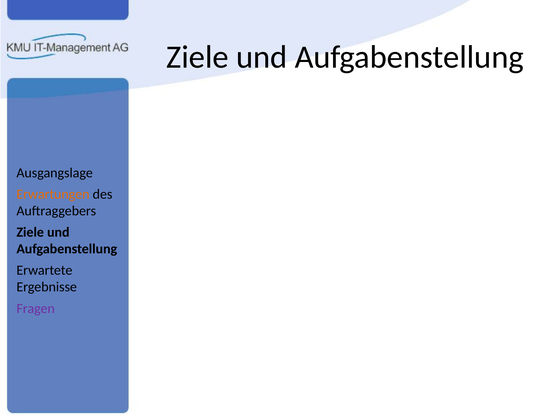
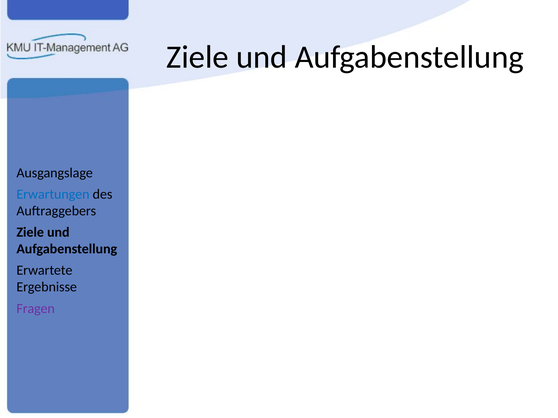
Erwartungen colour: orange -> blue (53, 194)
